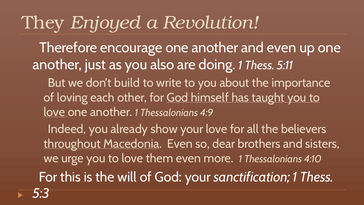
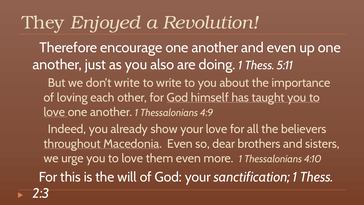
don’t build: build -> write (127, 83)
5:3: 5:3 -> 2:3 (41, 193)
